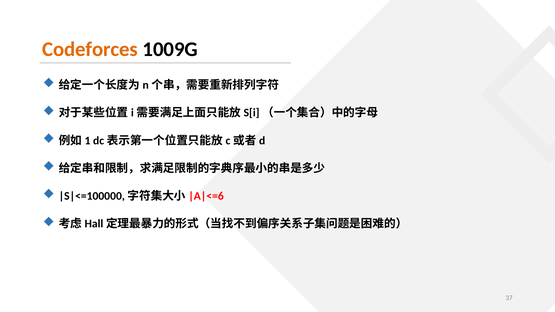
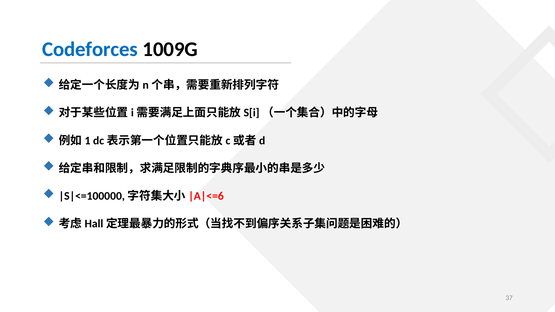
Codeforces colour: orange -> blue (90, 49)
